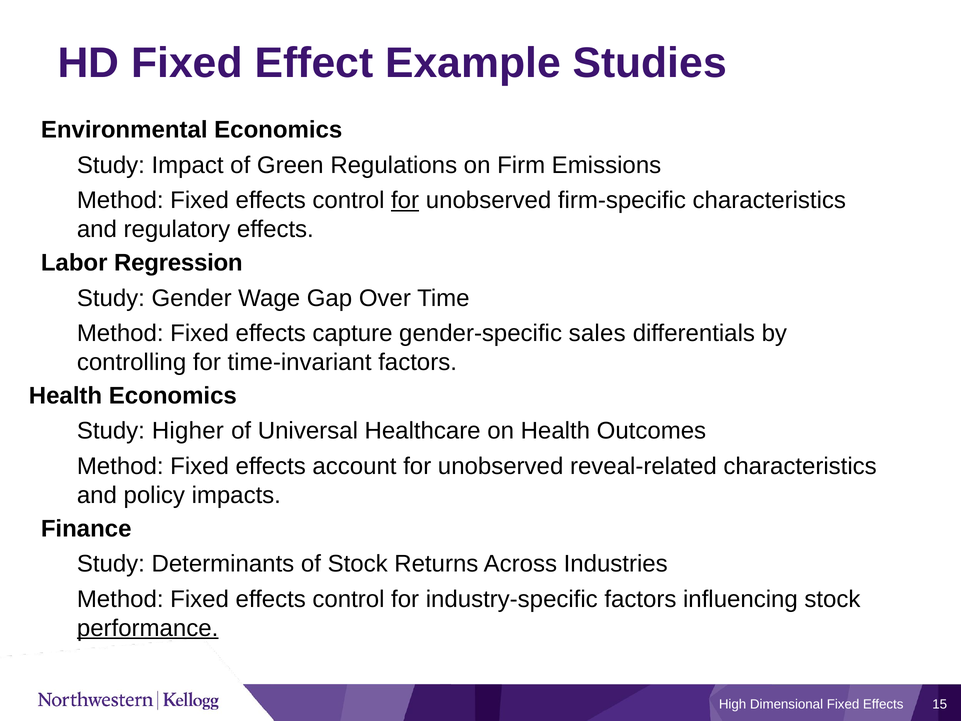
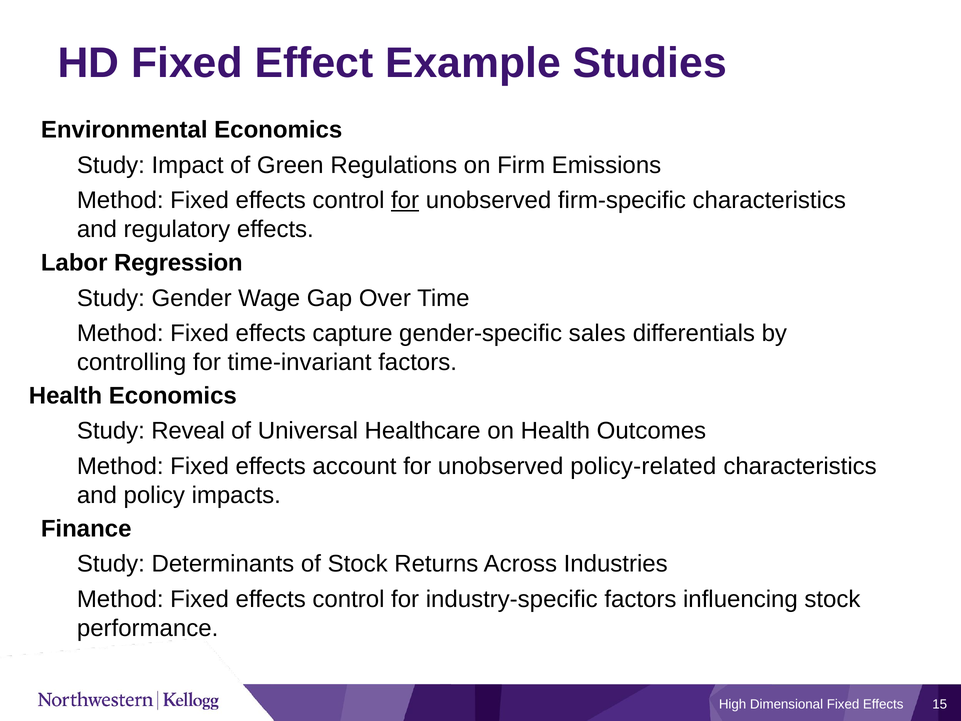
Higher: Higher -> Reveal (188, 431)
reveal-related: reveal-related -> policy-related (643, 466)
performance underline: present -> none (148, 628)
